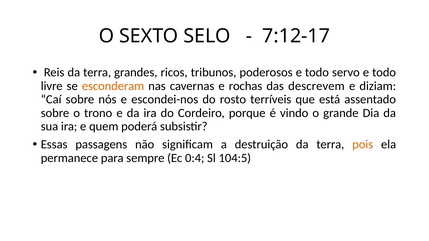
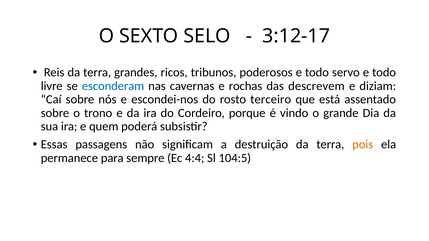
7:12-17: 7:12-17 -> 3:12-17 (296, 36)
esconderam colour: orange -> blue (113, 86)
terríveis: terríveis -> terceiro (271, 100)
0:4: 0:4 -> 4:4 (195, 158)
